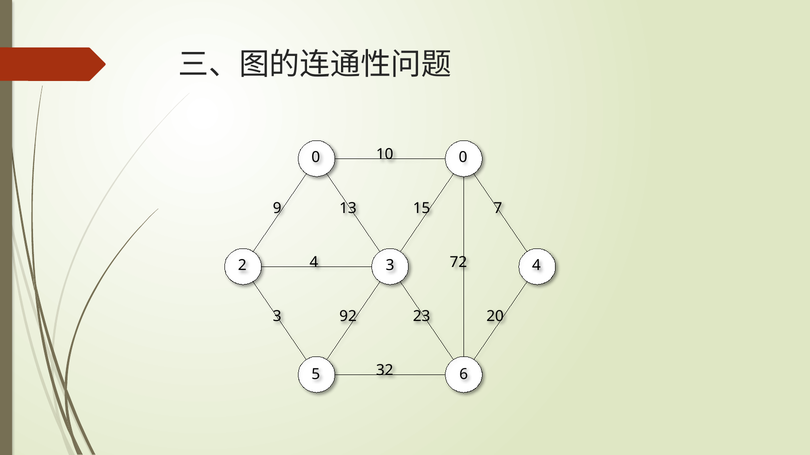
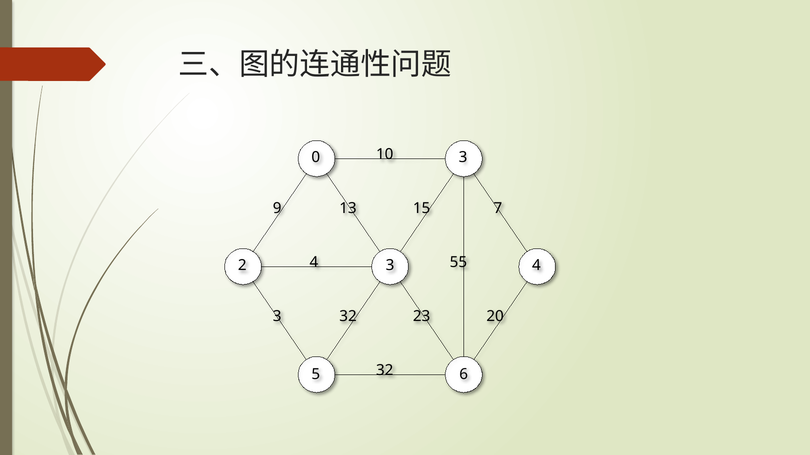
0 0: 0 -> 3 (463, 158)
72: 72 -> 55 (458, 263)
3 92: 92 -> 32 (348, 317)
